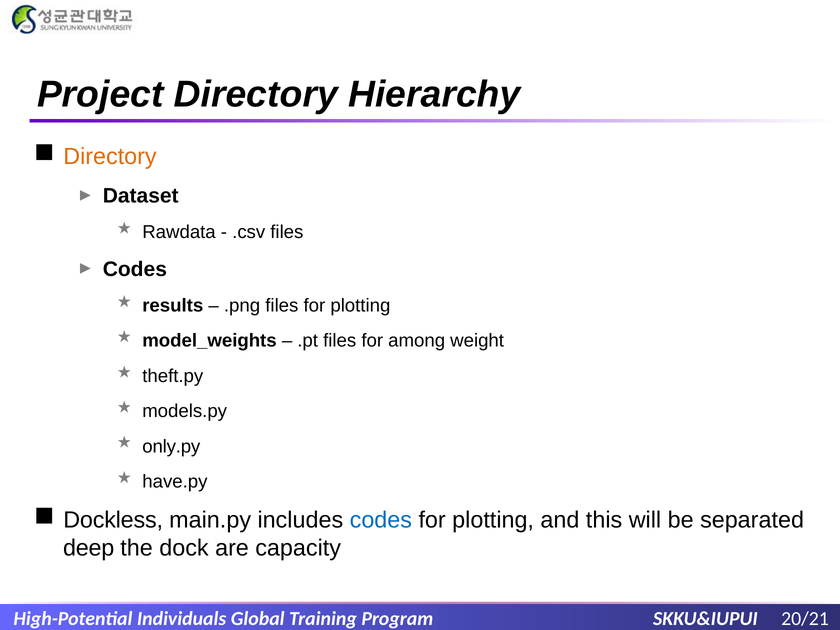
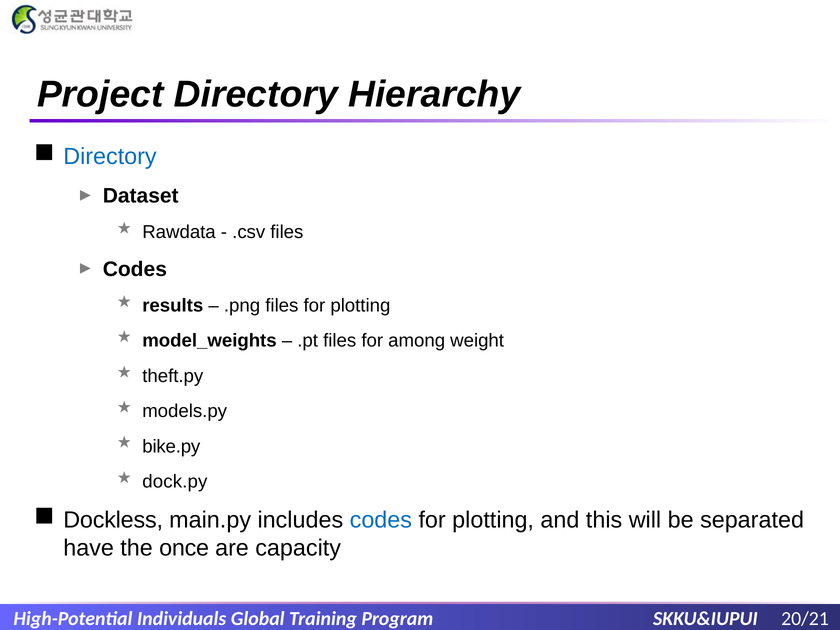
Directory colour: orange -> blue (110, 157)
only.py: only.py -> bike.py (171, 446)
have.py: have.py -> dock.py (175, 482)
deep: deep -> have (89, 548)
dock: dock -> once (184, 548)
